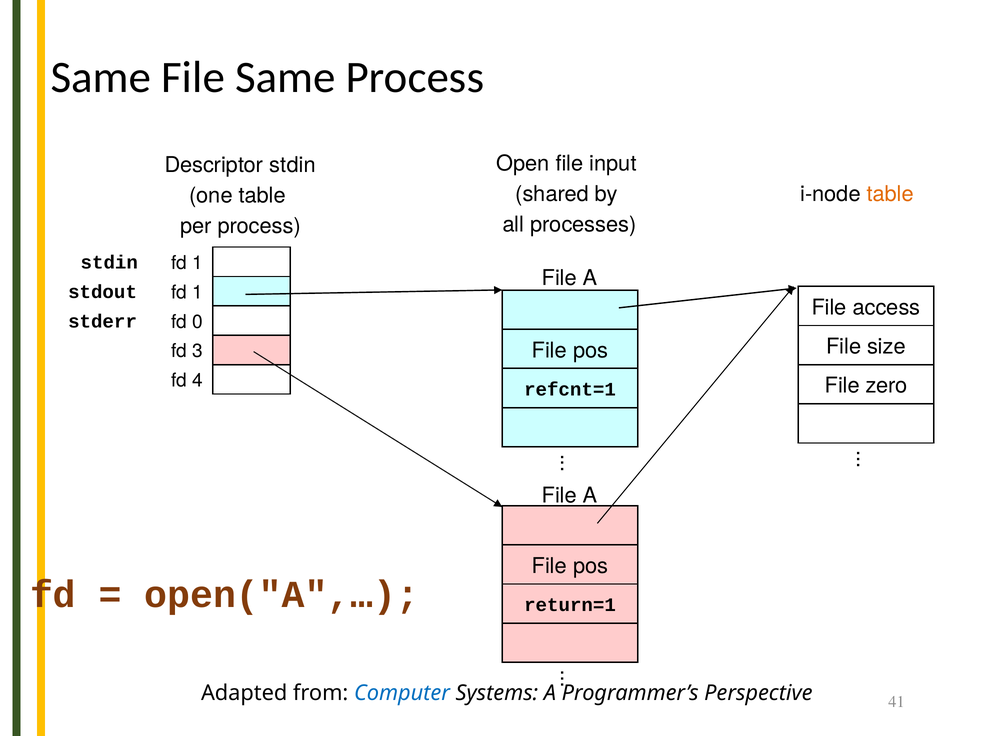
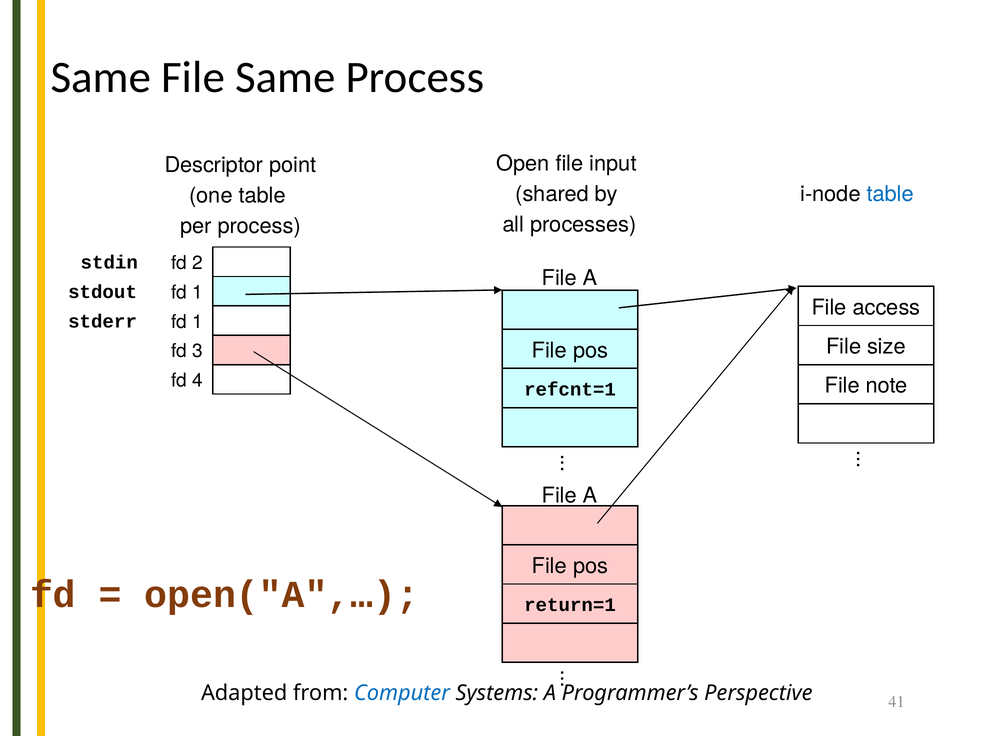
Descriptor stdin: stdin -> point (293, 165)
table colour: orange -> blue (890, 194)
1: 1 -> 2 (198, 263)
0: 0 -> 1 (198, 322)
zero: zero -> note (887, 386)
